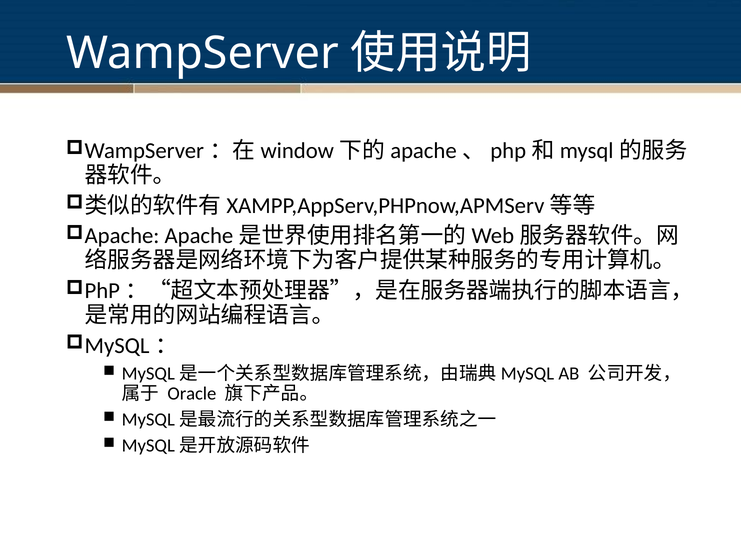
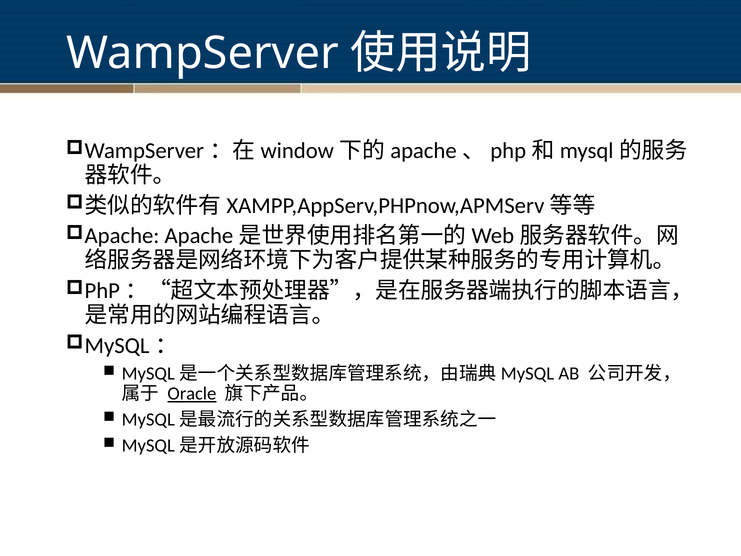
Oracle underline: none -> present (192, 394)
